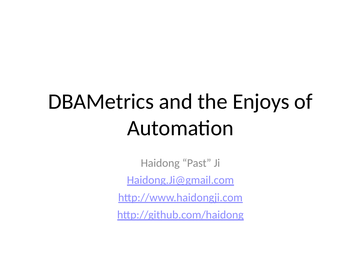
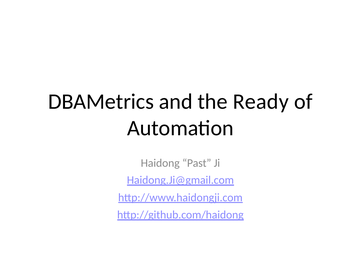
Enjoys: Enjoys -> Ready (261, 101)
